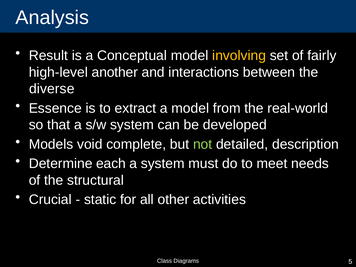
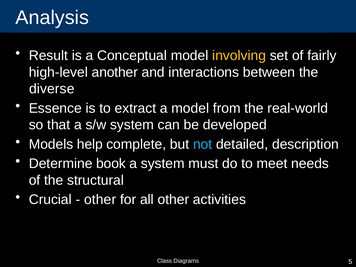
void: void -> help (90, 144)
not colour: light green -> light blue (203, 144)
each: each -> book (111, 164)
static: static -> other (100, 200)
